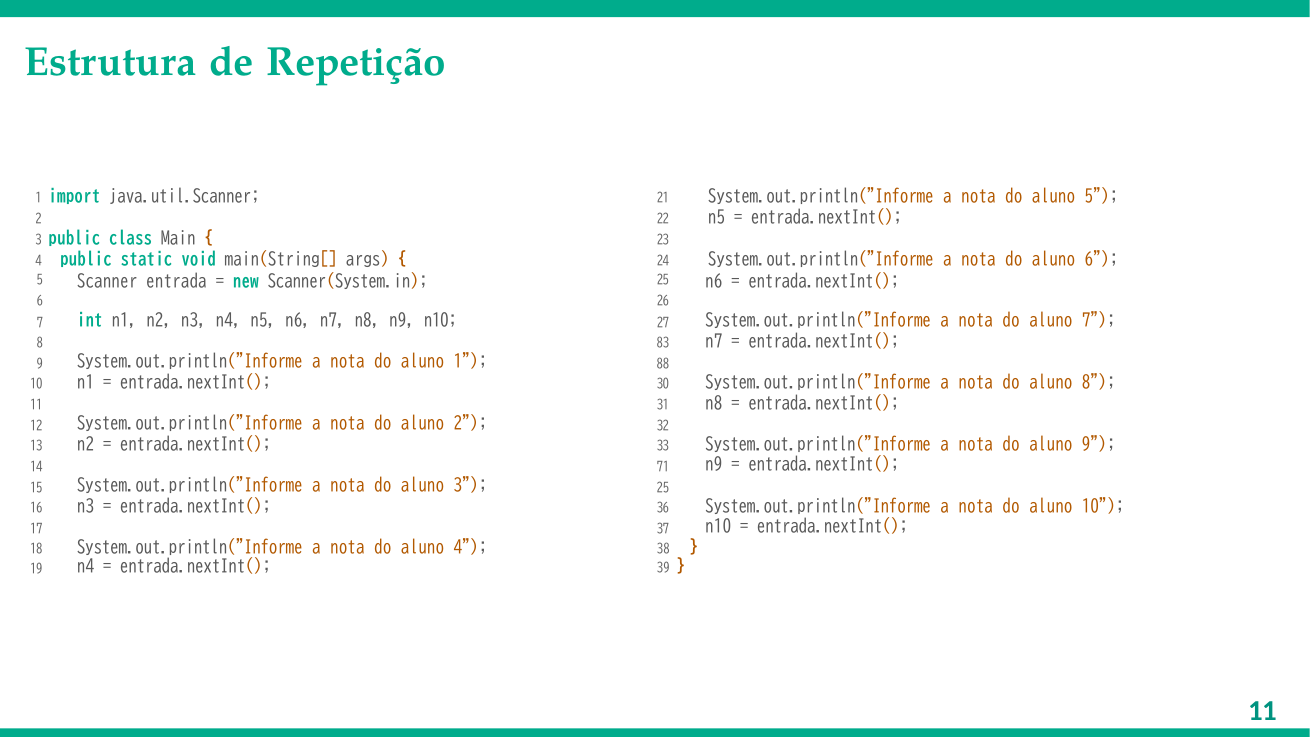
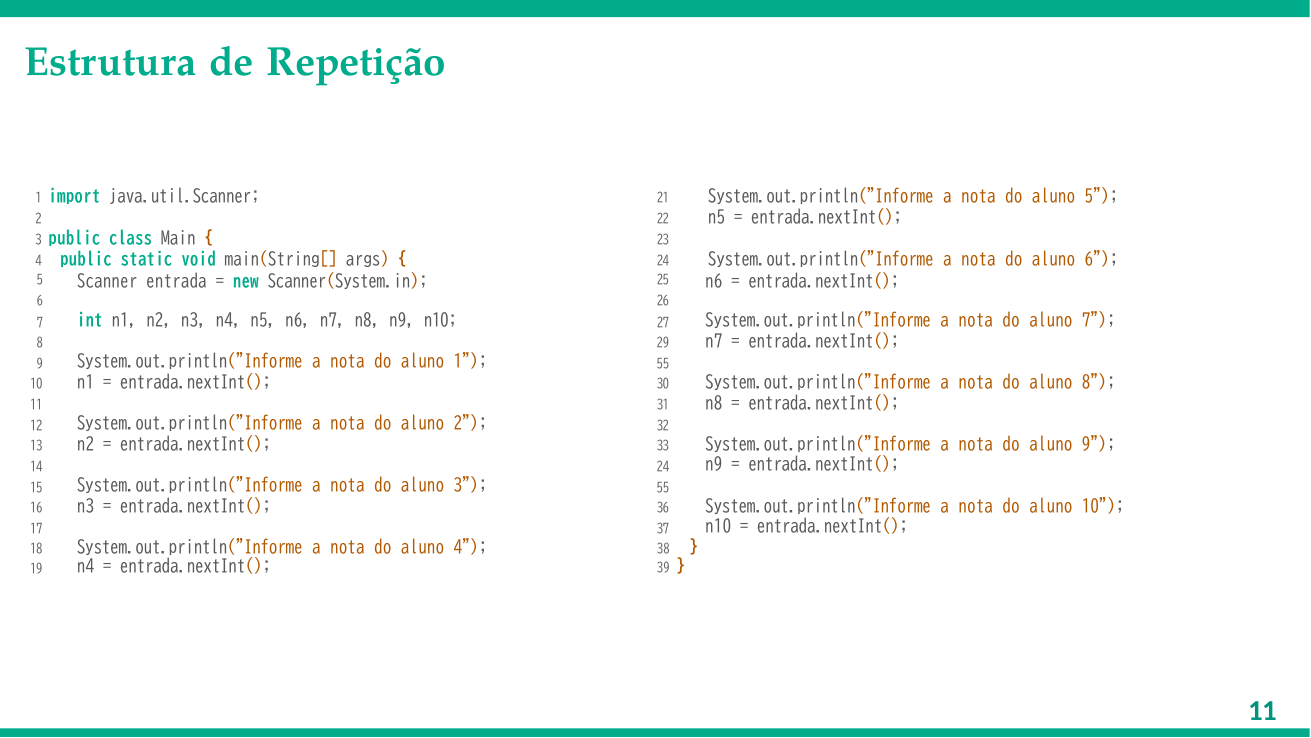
83: 83 -> 29 (663, 343)
1 88: 88 -> 55 (663, 364)
14 71: 71 -> 24 (663, 467)
3 25: 25 -> 55 (663, 488)
